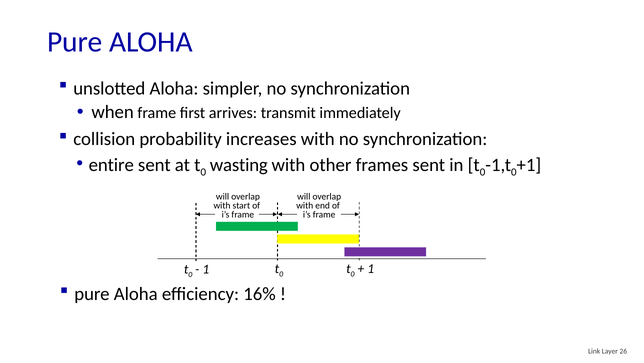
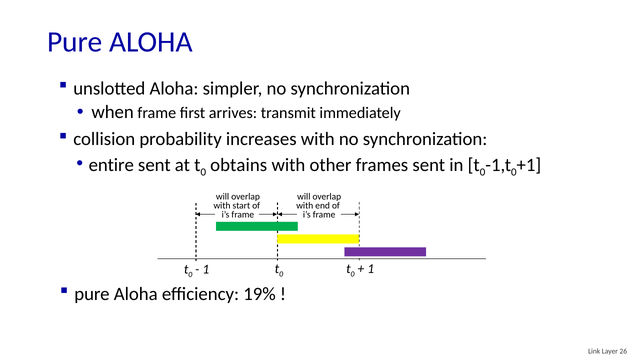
wasting: wasting -> obtains (239, 165)
16%: 16% -> 19% (259, 293)
